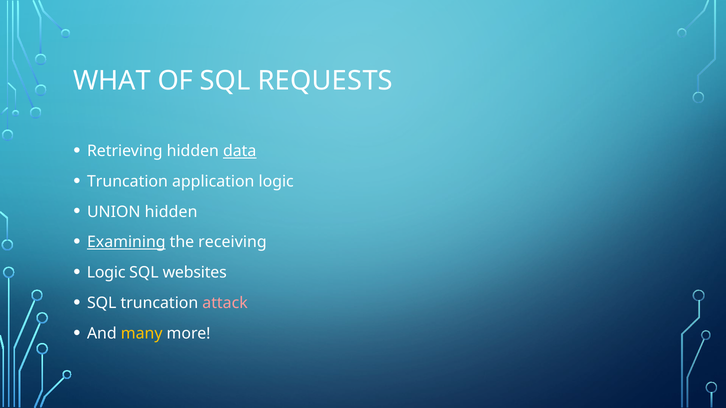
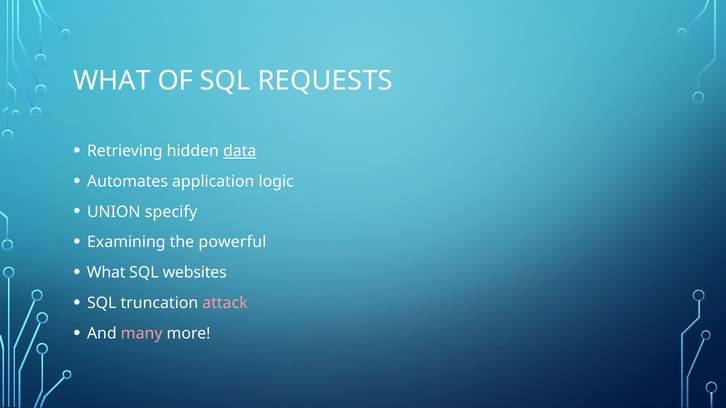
Truncation: Truncation -> Automates (128, 182)
UNION hidden: hidden -> specify (171, 212)
Examining underline: present -> none (126, 242)
receiving: receiving -> powerful (232, 242)
Logic: Logic -> What (106, 273)
many colour: yellow -> pink (142, 334)
